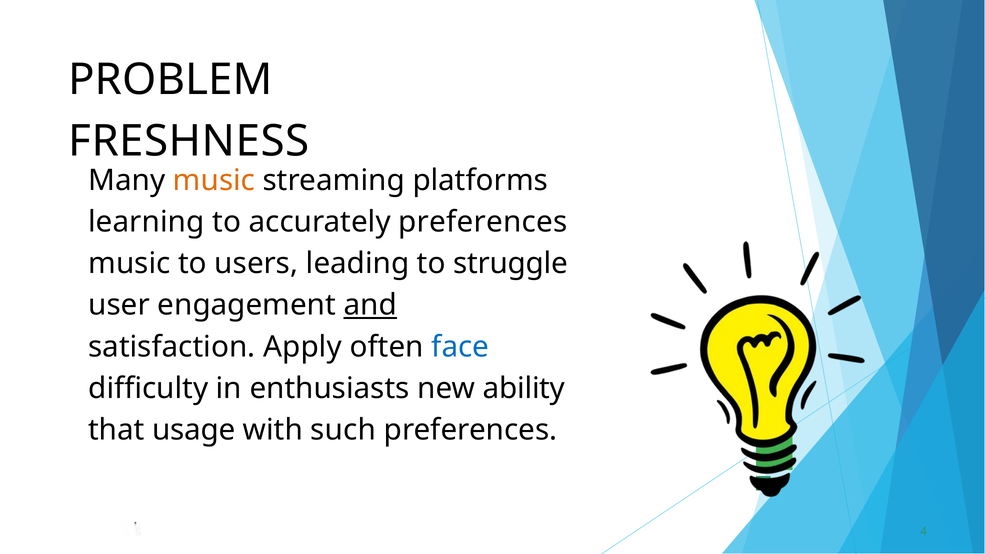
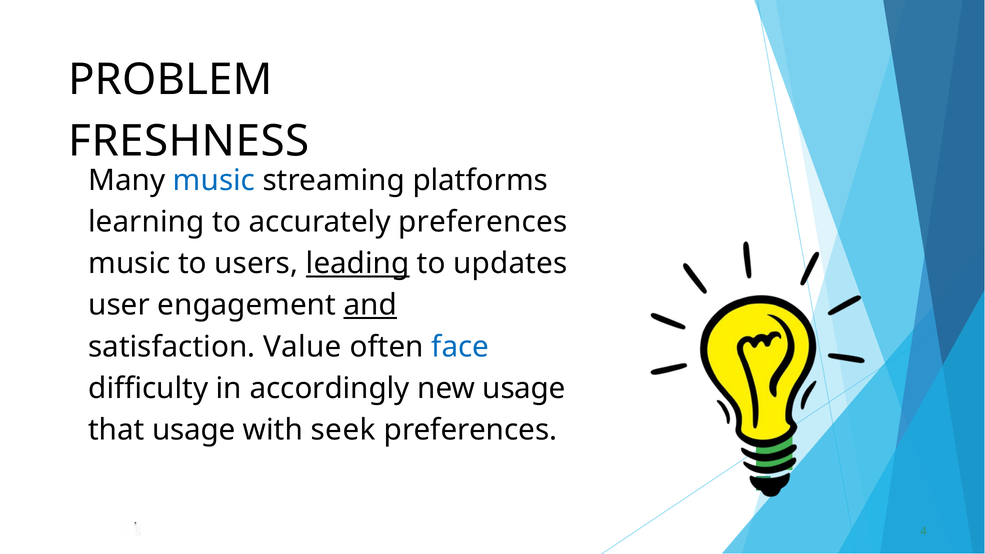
music colour: orange -> blue (214, 181)
leading underline: none -> present (358, 264)
struggle: struggle -> updates (510, 264)
Apply: Apply -> Value (302, 347)
enthusiasts: enthusiasts -> accordingly (330, 388)
new ability: ability -> usage (524, 388)
such: such -> seek (343, 430)
